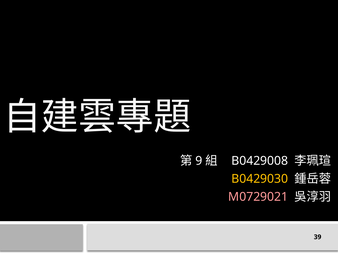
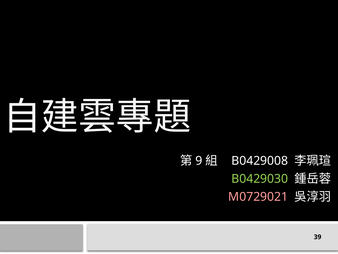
B0429030 colour: yellow -> light green (260, 178)
